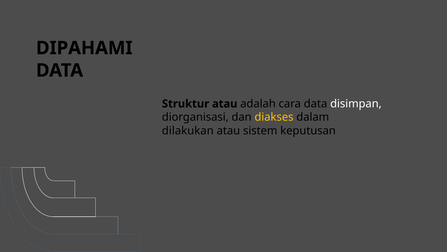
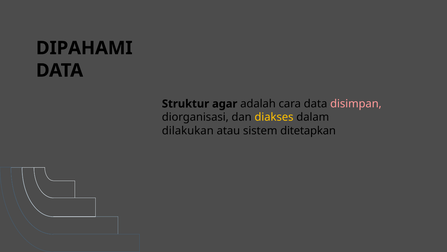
Struktur atau: atau -> agar (225, 104)
disimpan colour: white -> pink (356, 104)
keputusan: keputusan -> ditetapkan (308, 130)
